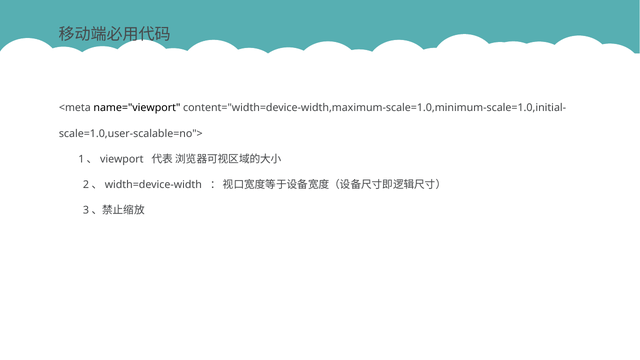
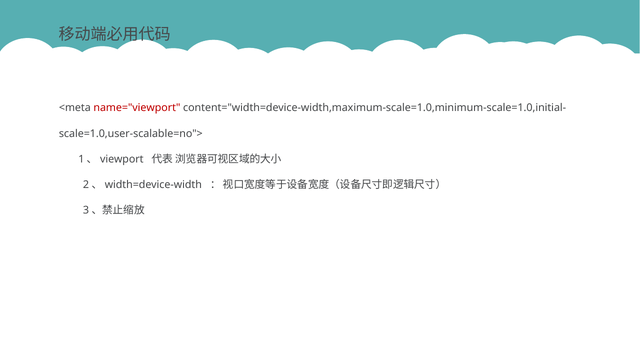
name="viewport colour: black -> red (137, 108)
